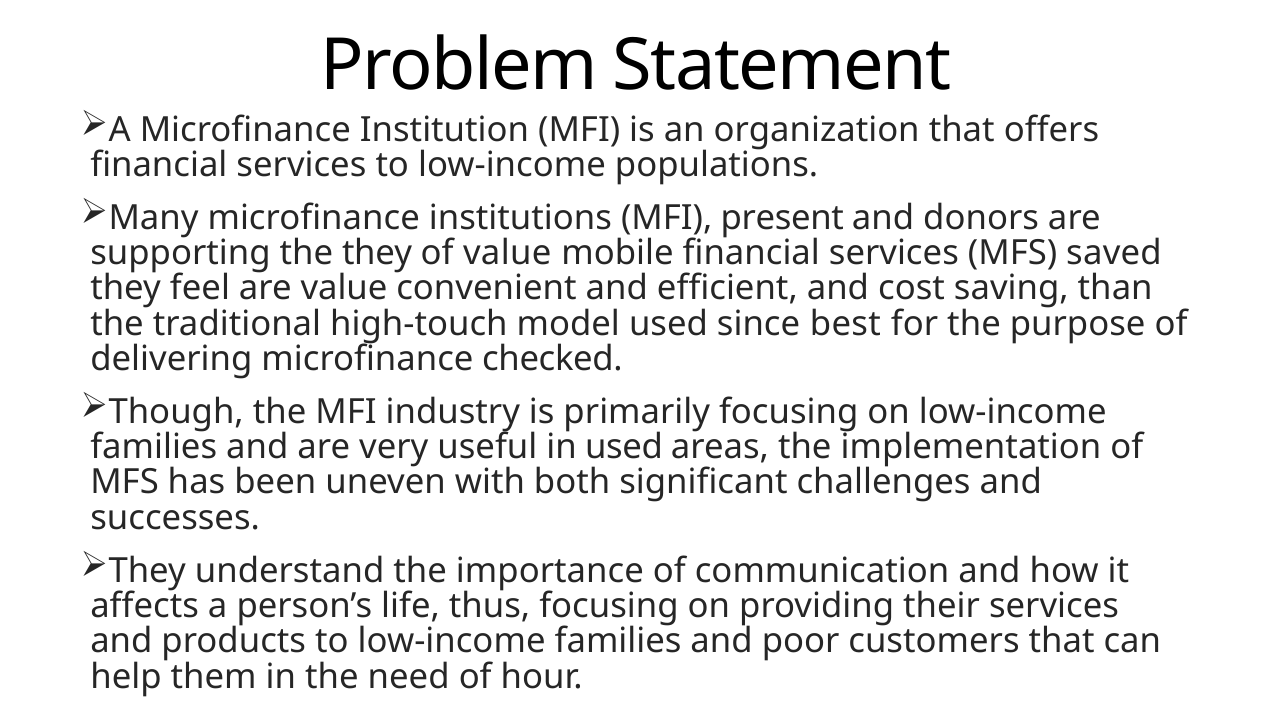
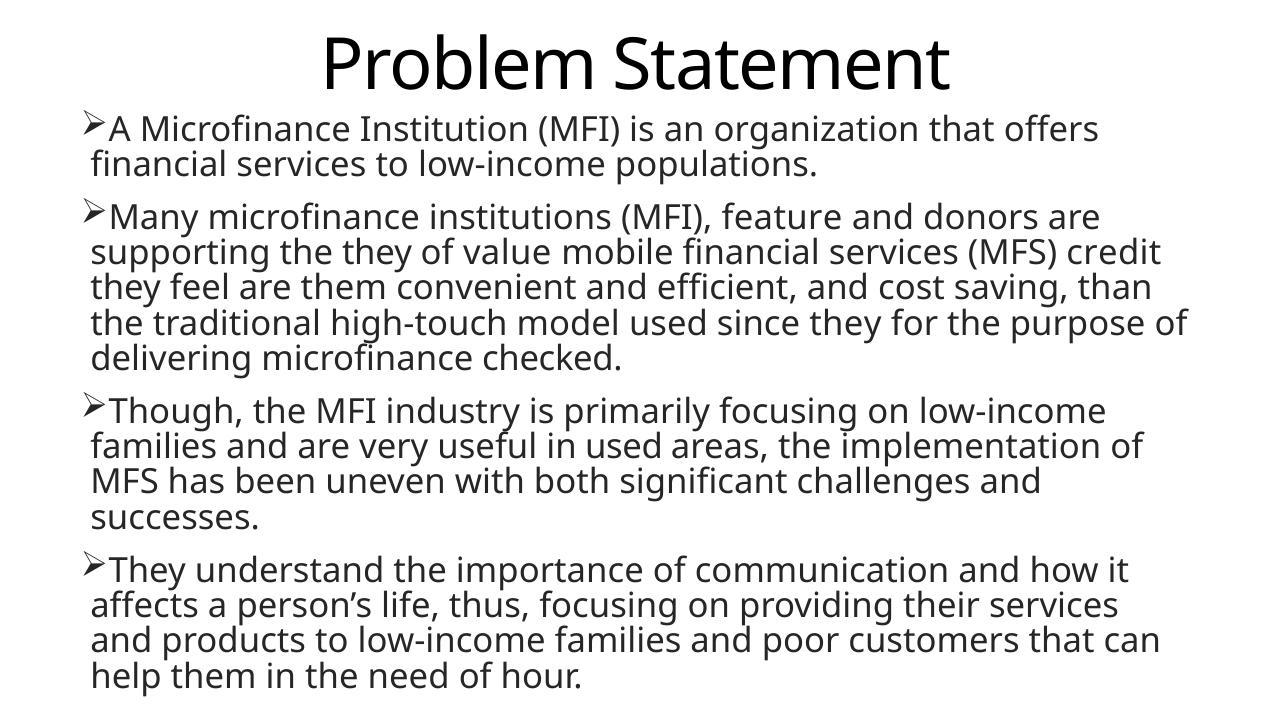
present: present -> feature (782, 218)
saved: saved -> credit (1114, 253)
are value: value -> them (344, 289)
since best: best -> they (845, 324)
